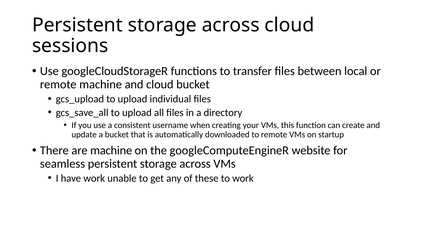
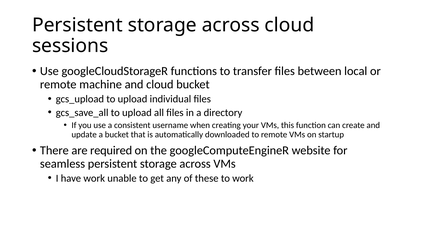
are machine: machine -> required (111, 150)
